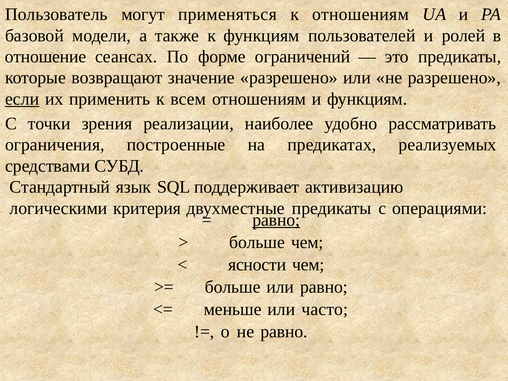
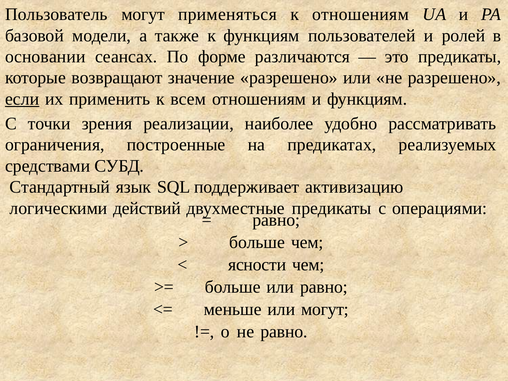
отношение: отношение -> основании (45, 57)
ограничений: ограничений -> различаются (303, 57)
критерия: критерия -> действий (147, 208)
равно underline: present -> none (276, 220)
или часто: часто -> могут (325, 309)
